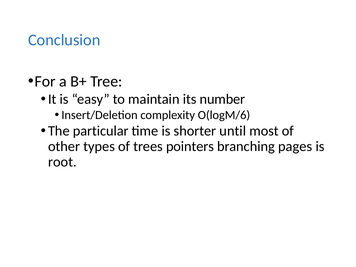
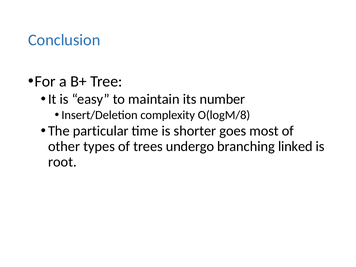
O(logM/6: O(logM/6 -> O(logM/8 (224, 115)
until: until -> goes (233, 131)
pointers: pointers -> undergo (190, 146)
pages: pages -> linked (295, 146)
